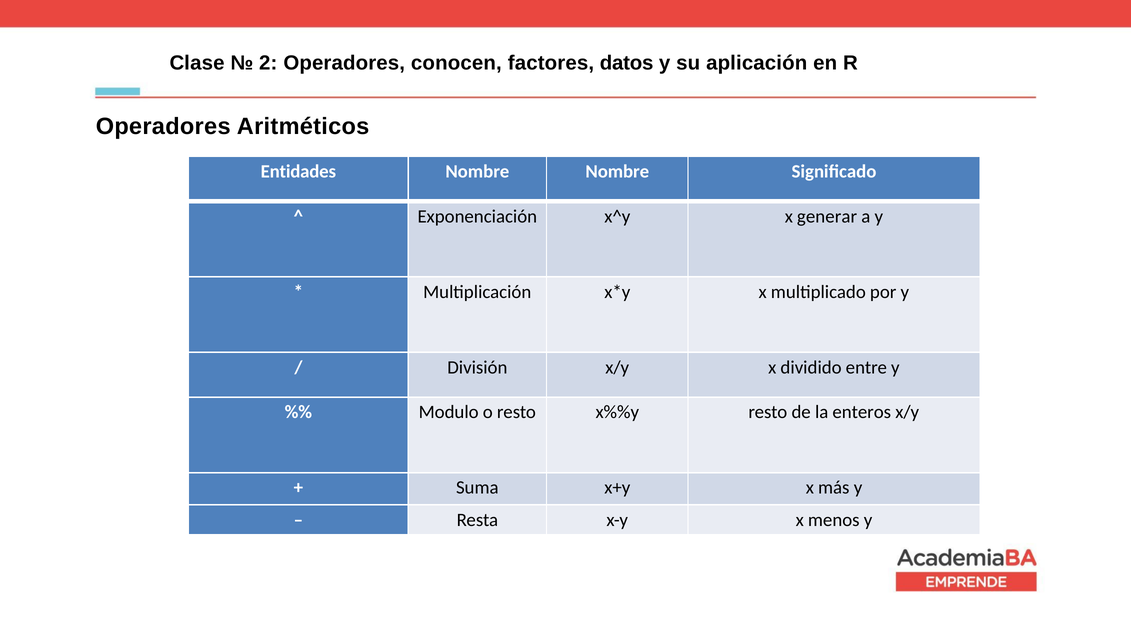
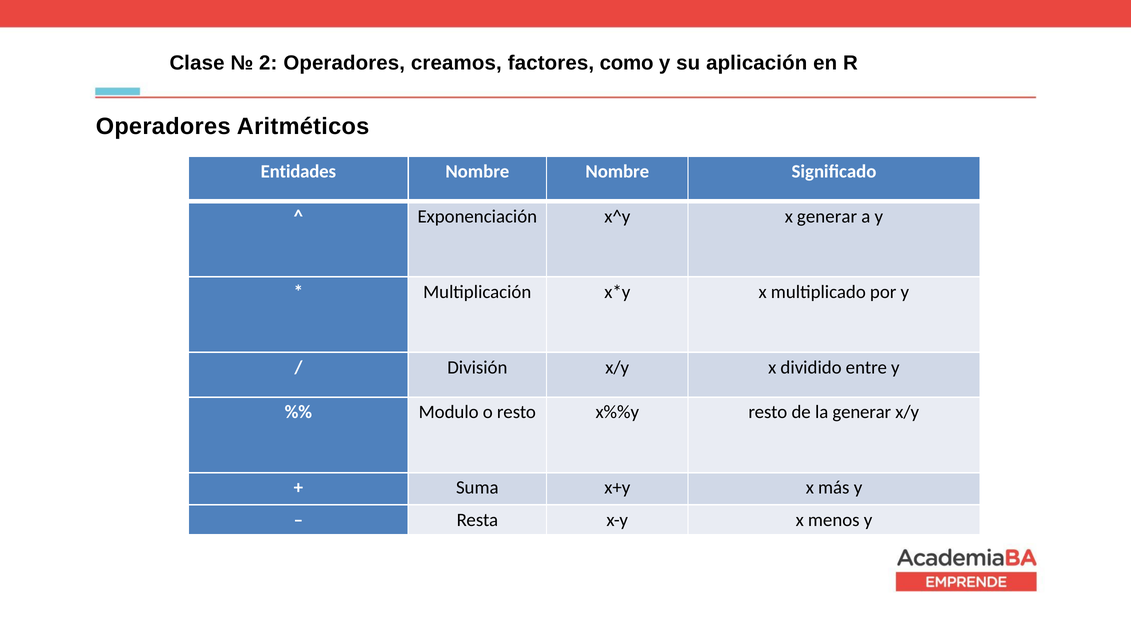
conocen: conocen -> creamos (456, 63)
datos: datos -> como (627, 63)
la enteros: enteros -> generar (862, 412)
